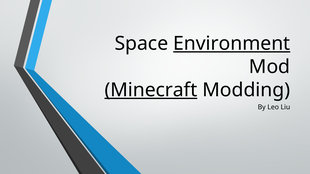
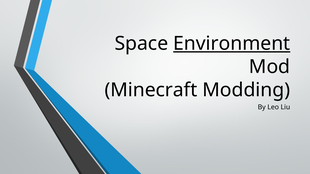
Minecraft underline: present -> none (151, 90)
